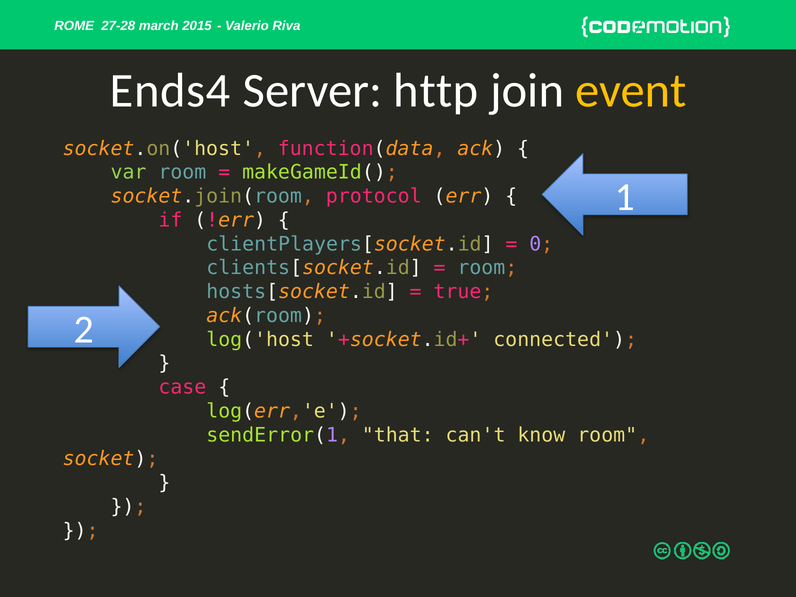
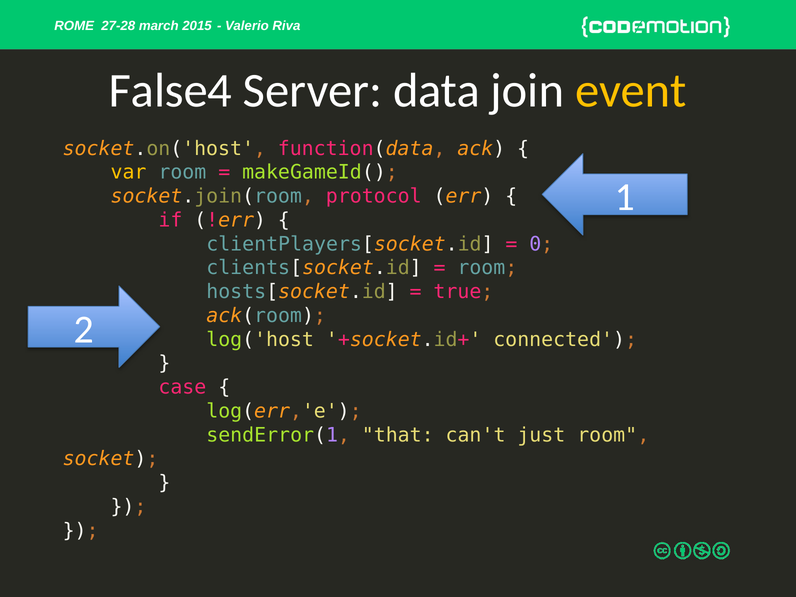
Ends4: Ends4 -> False4 (171, 91)
http: http -> data (436, 91)
var colour: light green -> yellow (129, 172)
know: know -> just (541, 435)
